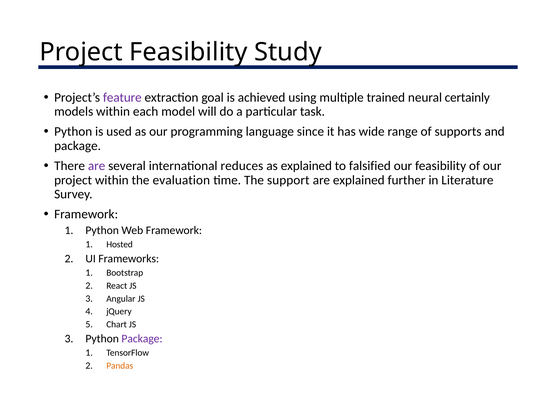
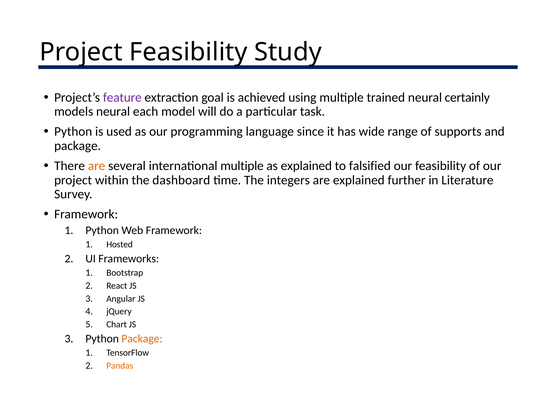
models within: within -> neural (113, 112)
are colour: purple -> orange (97, 166)
international reduces: reduces -> multiple (242, 166)
evaluation: evaluation -> dashboard (181, 180)
support: support -> integers (288, 180)
Package colour: purple -> orange (142, 339)
